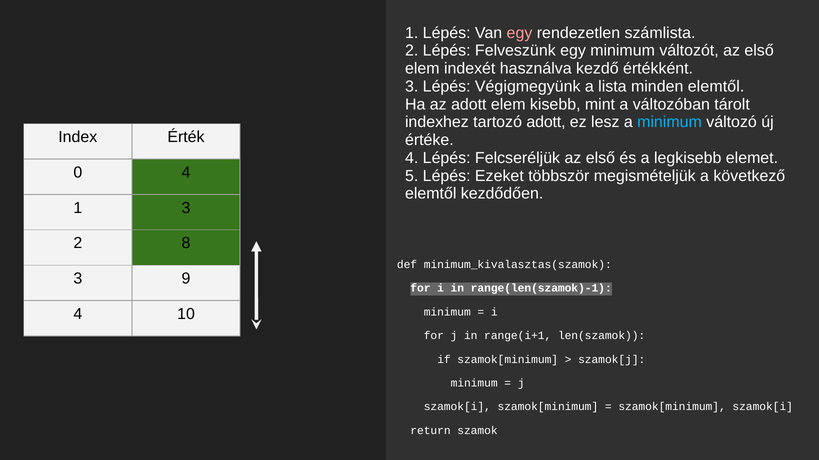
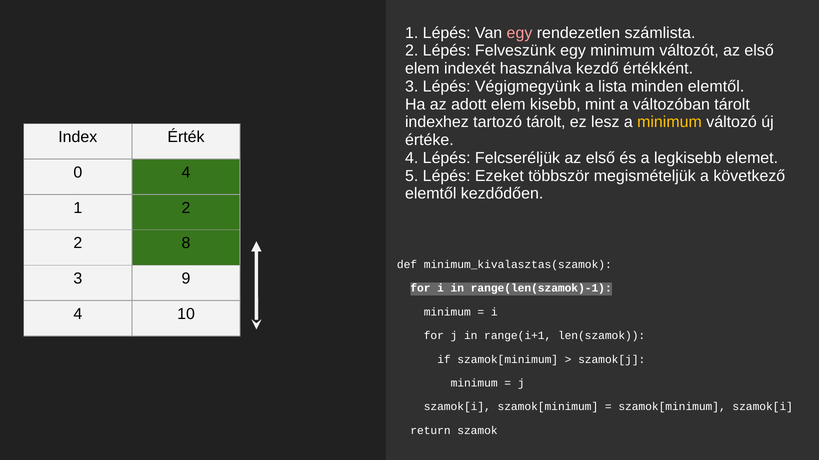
tartozó adott: adott -> tárolt (546, 122)
minimum colour: light blue -> yellow (669, 122)
1 3: 3 -> 2 (186, 208)
